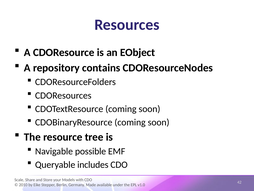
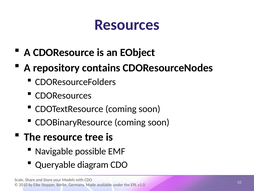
includes: includes -> diagram (93, 164)
